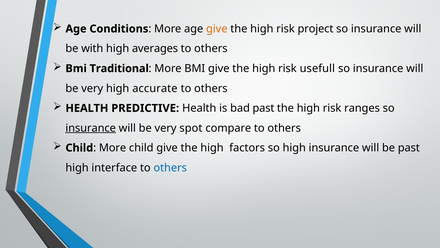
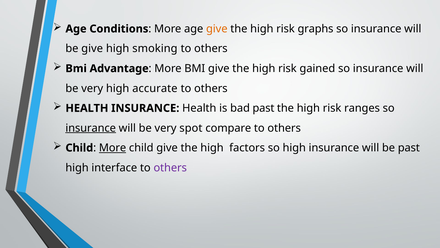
project: project -> graphs (316, 29)
be with: with -> give (92, 49)
averages: averages -> smoking (155, 49)
Traditional: Traditional -> Advantage (119, 68)
usefull: usefull -> gained (317, 68)
HEALTH PREDICTIVE: PREDICTIVE -> INSURANCE (145, 108)
More underline: none -> present (113, 148)
others colour: blue -> purple (170, 167)
